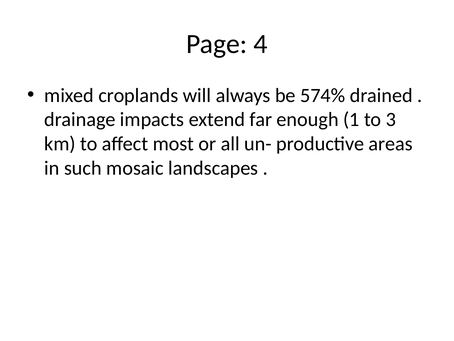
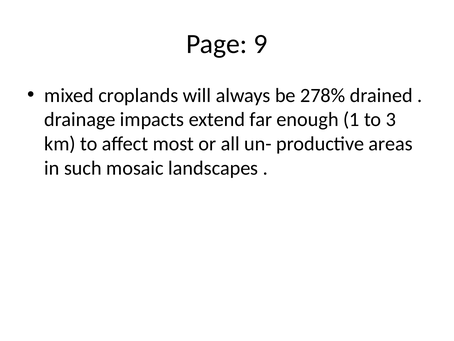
4: 4 -> 9 (261, 44)
574%: 574% -> 278% (323, 95)
